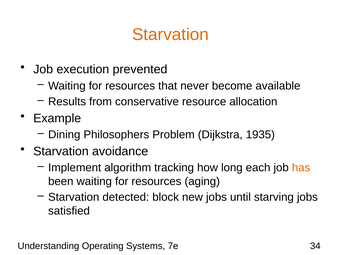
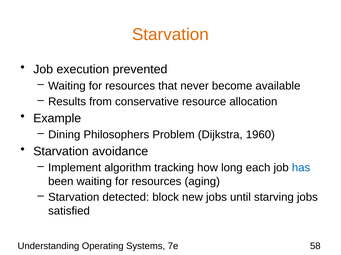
1935: 1935 -> 1960 (260, 135)
has colour: orange -> blue (301, 168)
34: 34 -> 58 (315, 247)
